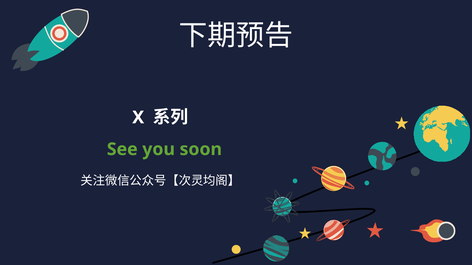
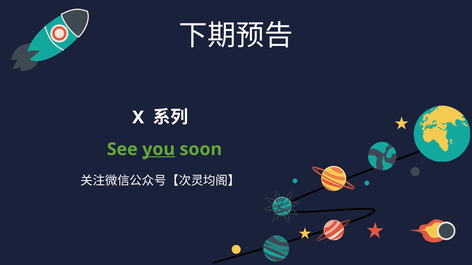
you underline: none -> present (159, 150)
